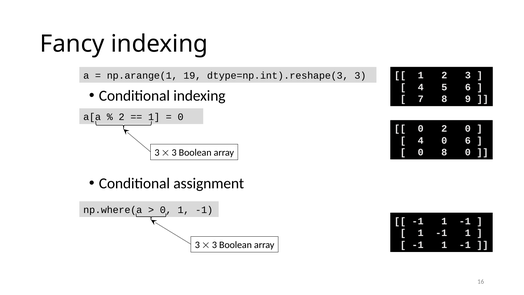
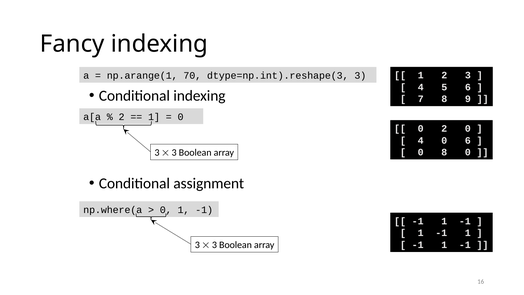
19: 19 -> 70 (192, 75)
